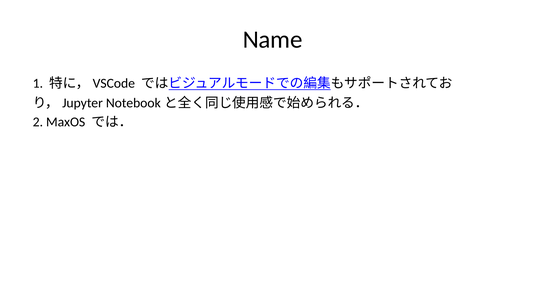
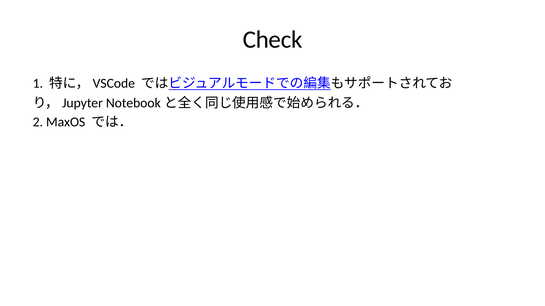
Name: Name -> Check (273, 40)
